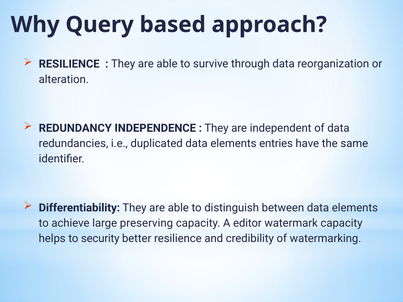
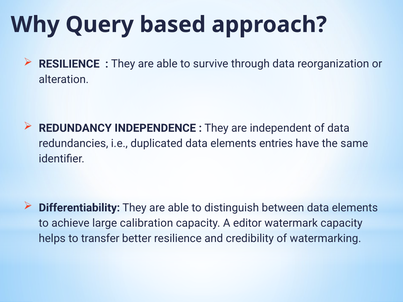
preserving: preserving -> calibration (146, 223)
security: security -> transfer (100, 239)
